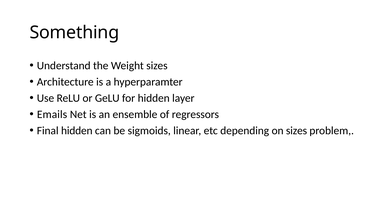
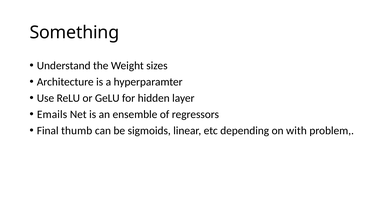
Final hidden: hidden -> thumb (77, 131)
on sizes: sizes -> with (296, 131)
